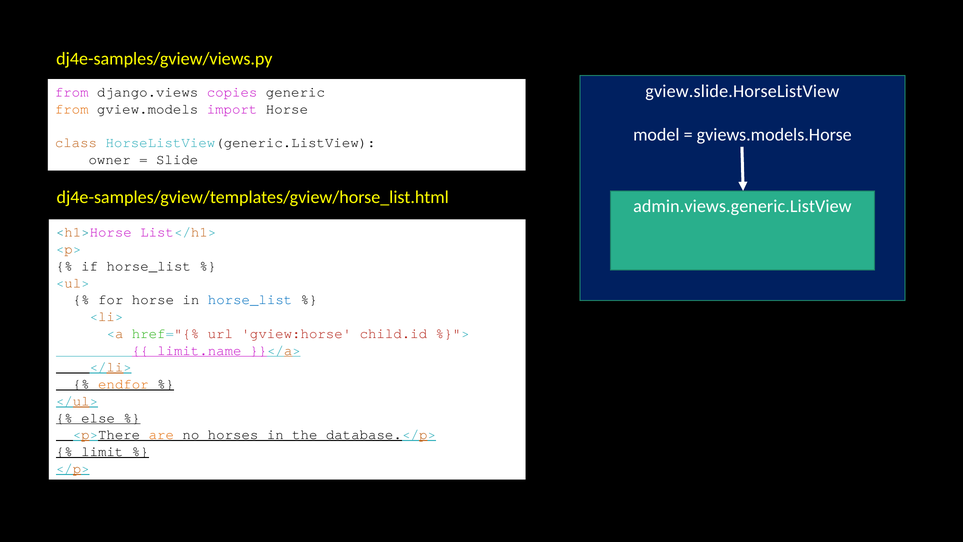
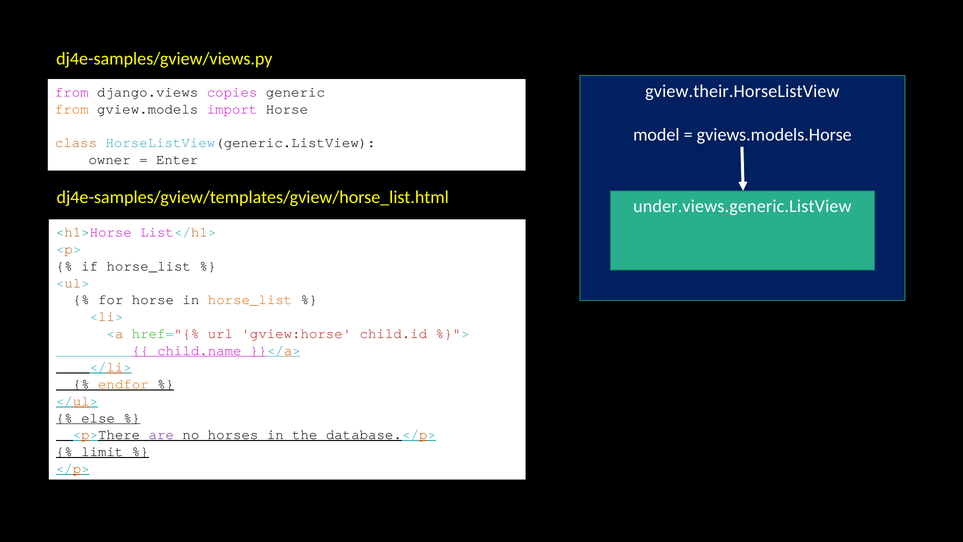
gview.slide.HorseListView: gview.slide.HorseListView -> gview.their.HorseListView (742, 91)
Slide: Slide -> Enter (177, 159)
admin.views.generic.ListView: admin.views.generic.ListView -> under.views.generic.ListView (742, 206)
horse_list colour: blue -> orange (250, 300)
limit.name: limit.name -> child.name (199, 350)
are colour: orange -> purple (161, 435)
